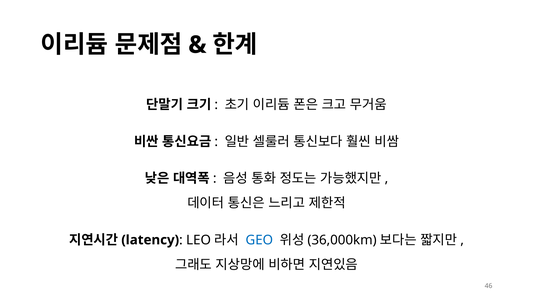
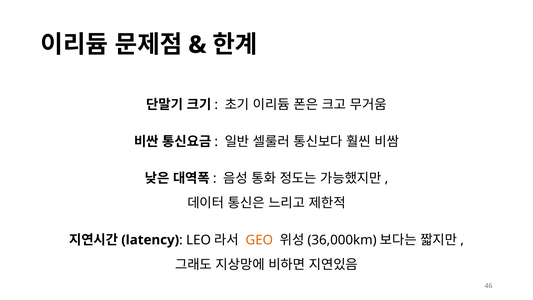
GEO colour: blue -> orange (259, 240)
